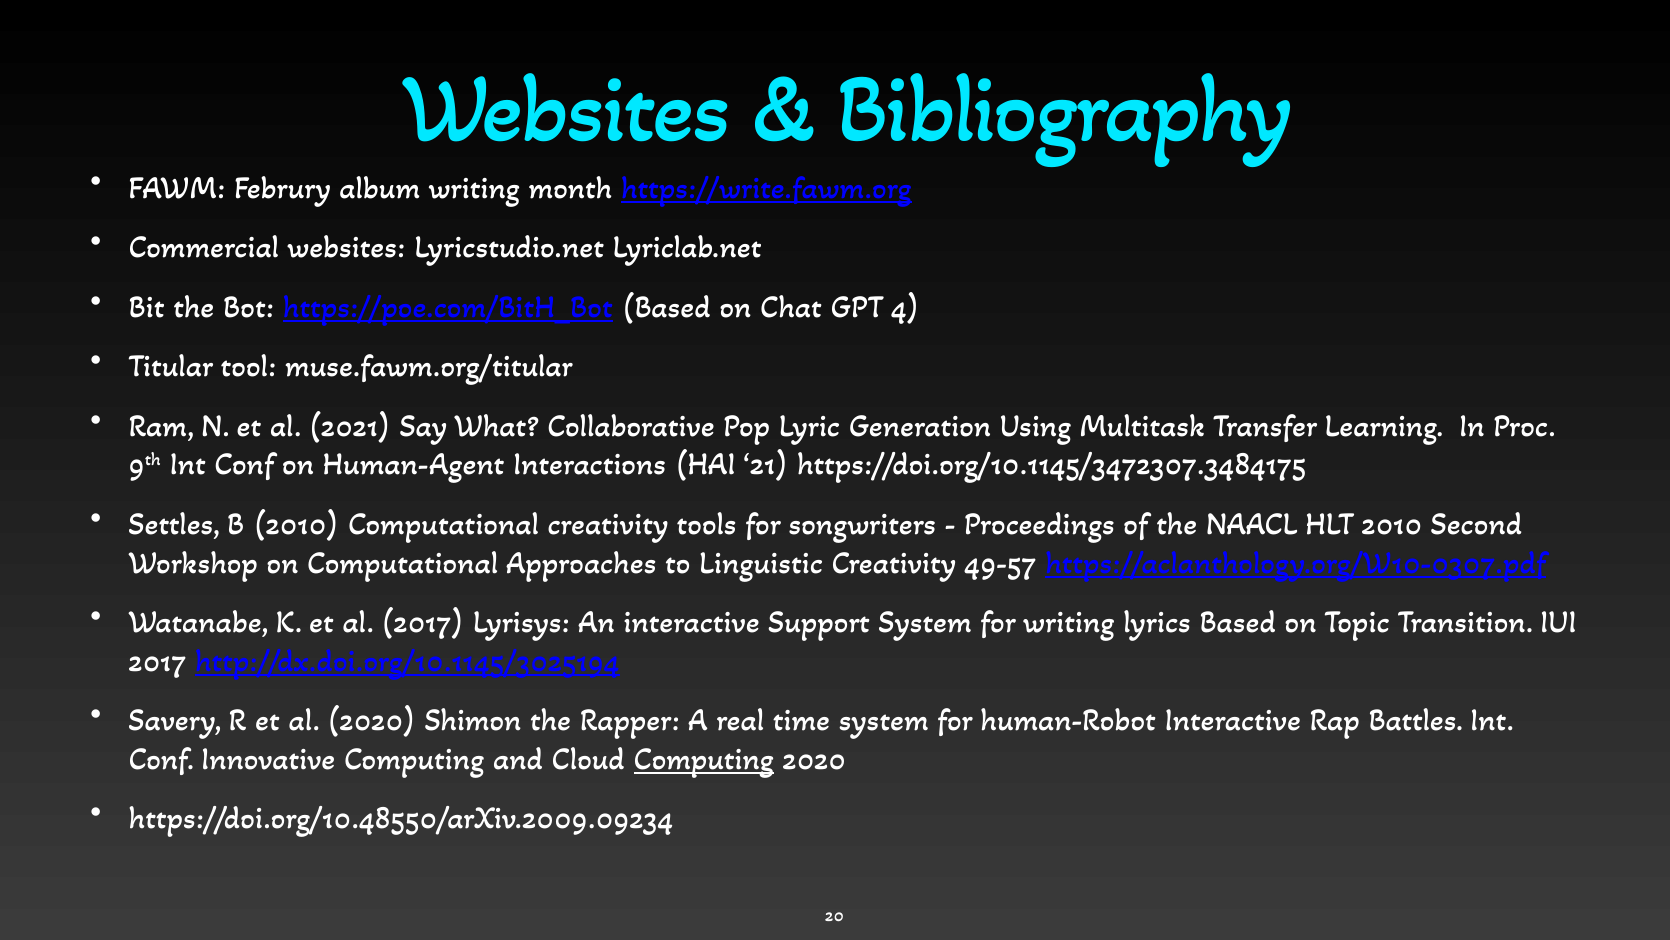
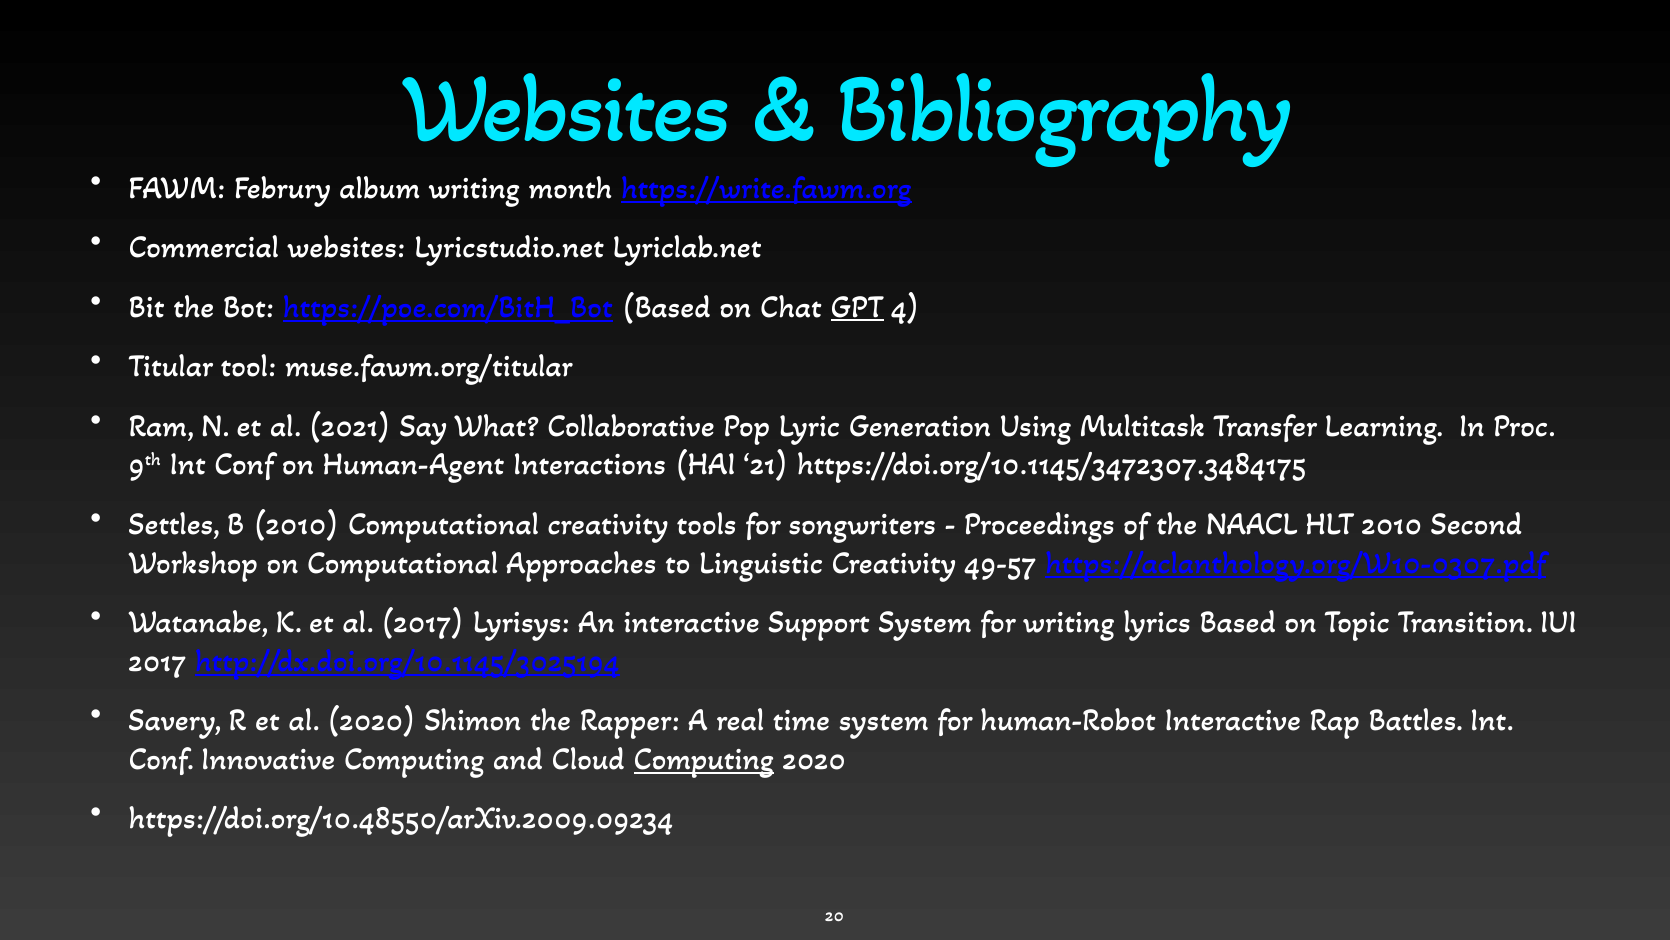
GPT underline: none -> present (857, 306)
